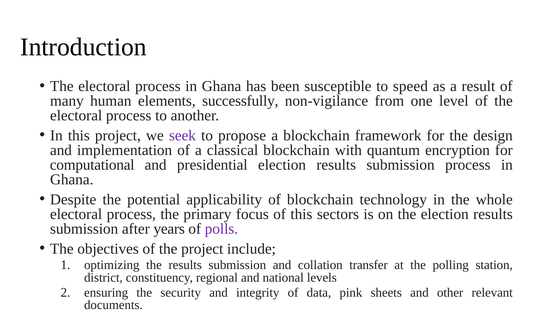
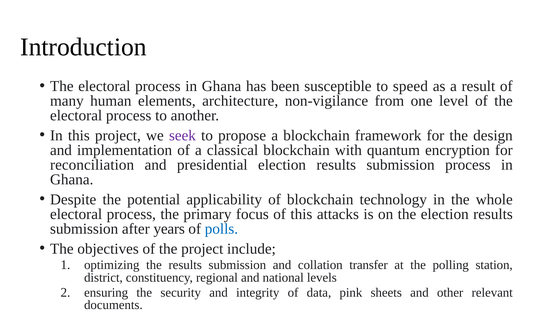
successfully: successfully -> architecture (240, 101)
computational: computational -> reconciliation (92, 165)
sectors: sectors -> attacks (338, 214)
polls colour: purple -> blue (221, 229)
